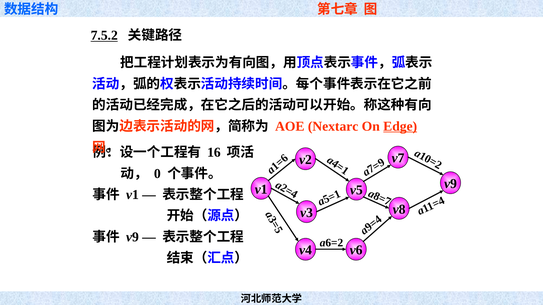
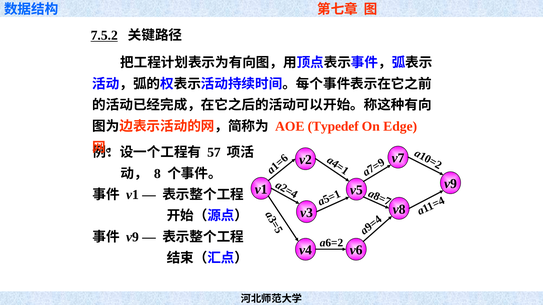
Nextarc: Nextarc -> Typedef (333, 126)
Edge underline: present -> none (400, 126)
16: 16 -> 57 (214, 153)
0: 0 -> 8 (157, 174)
